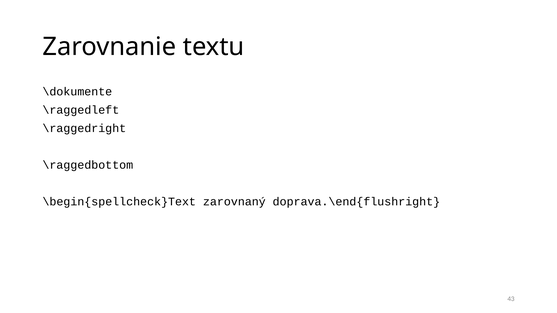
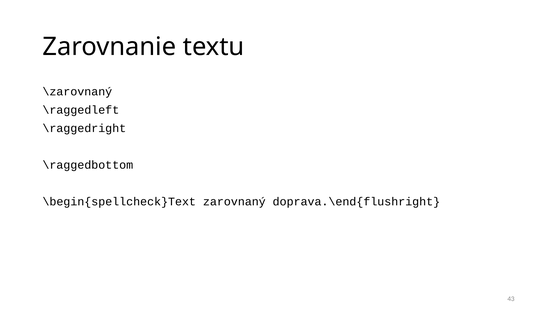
\dokumente: \dokumente -> \zarovnaný (77, 92)
